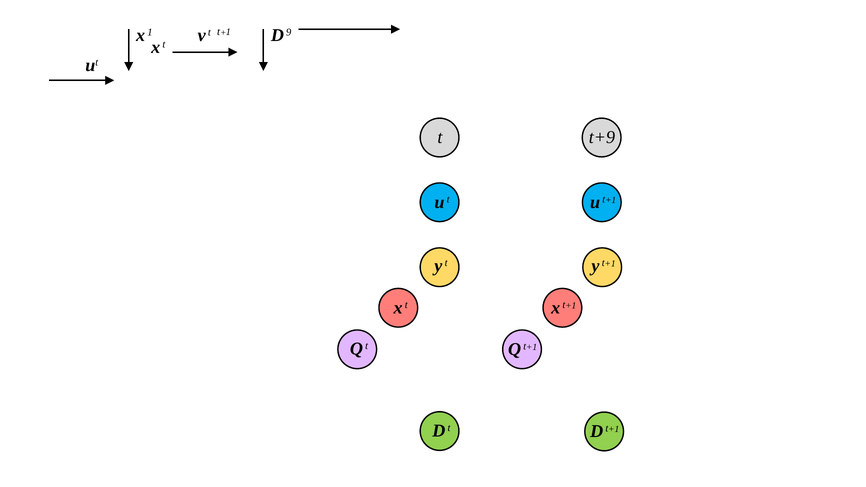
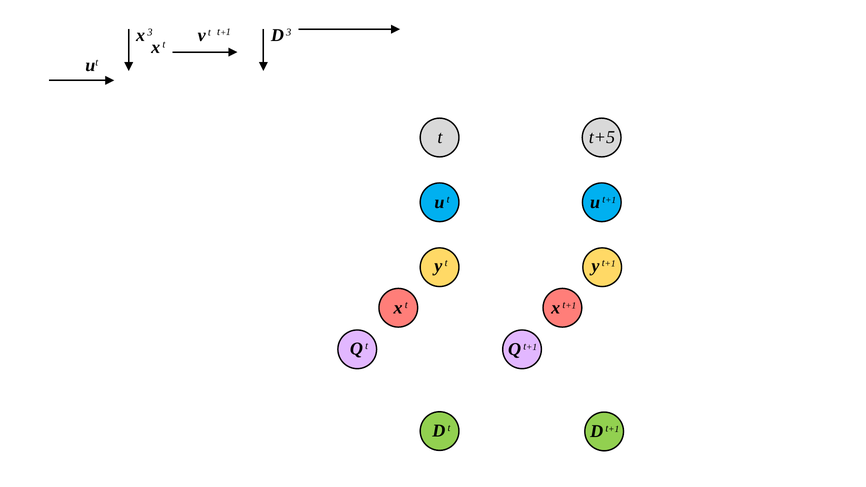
x 1: 1 -> 3 (150, 32)
D 9: 9 -> 3 (289, 32)
t+9: t+9 -> t+5 (602, 137)
